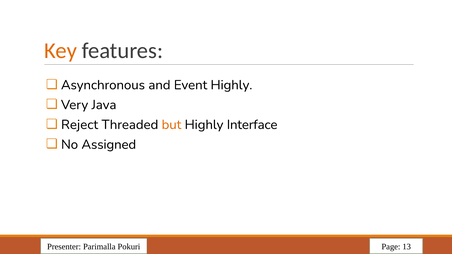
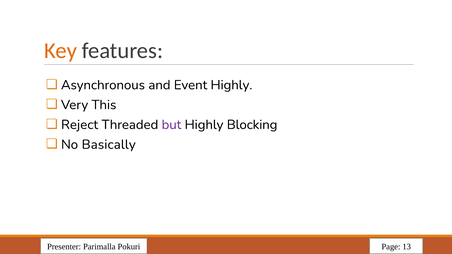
Java: Java -> This (104, 105)
but colour: orange -> purple (171, 125)
Interface: Interface -> Blocking (252, 125)
Assigned: Assigned -> Basically (109, 145)
